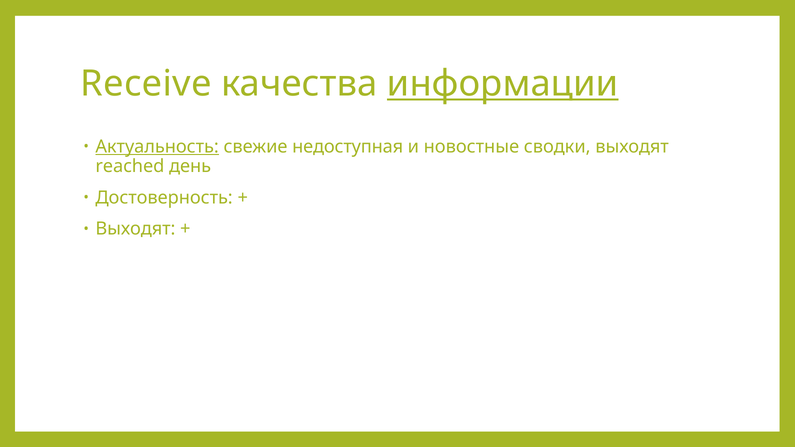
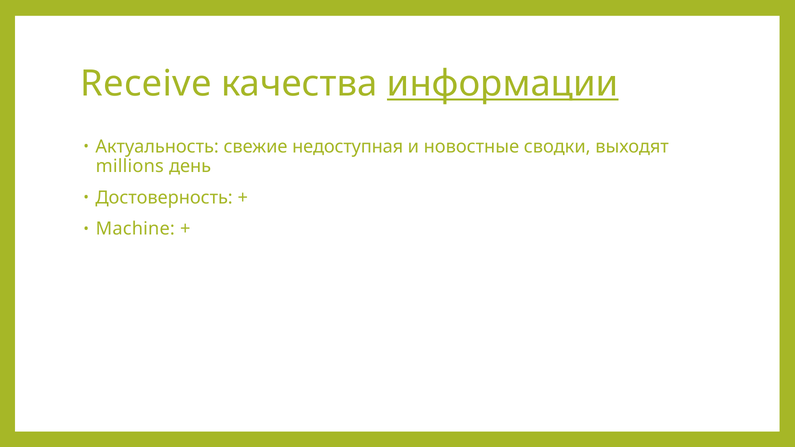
Актуальность underline: present -> none (157, 147)
reached: reached -> millions (130, 167)
Выходят: Выходят -> Machine (135, 229)
